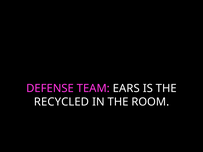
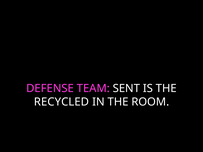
EARS: EARS -> SENT (126, 89)
